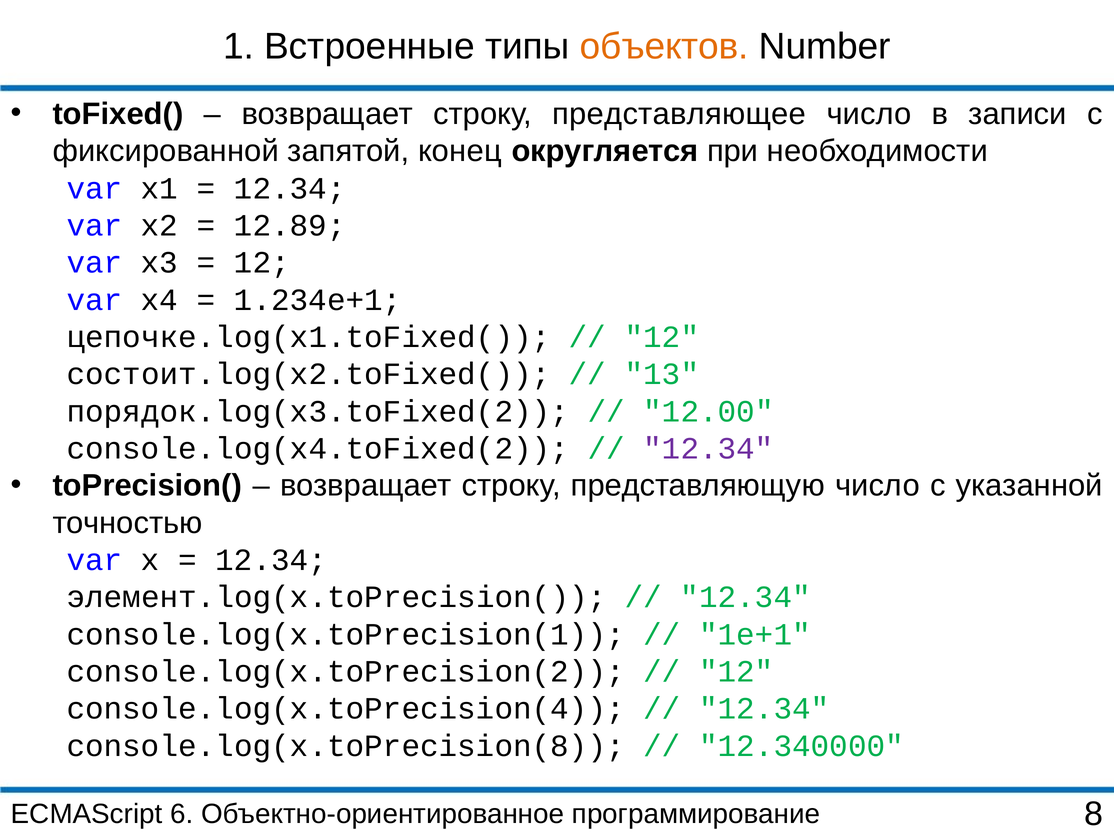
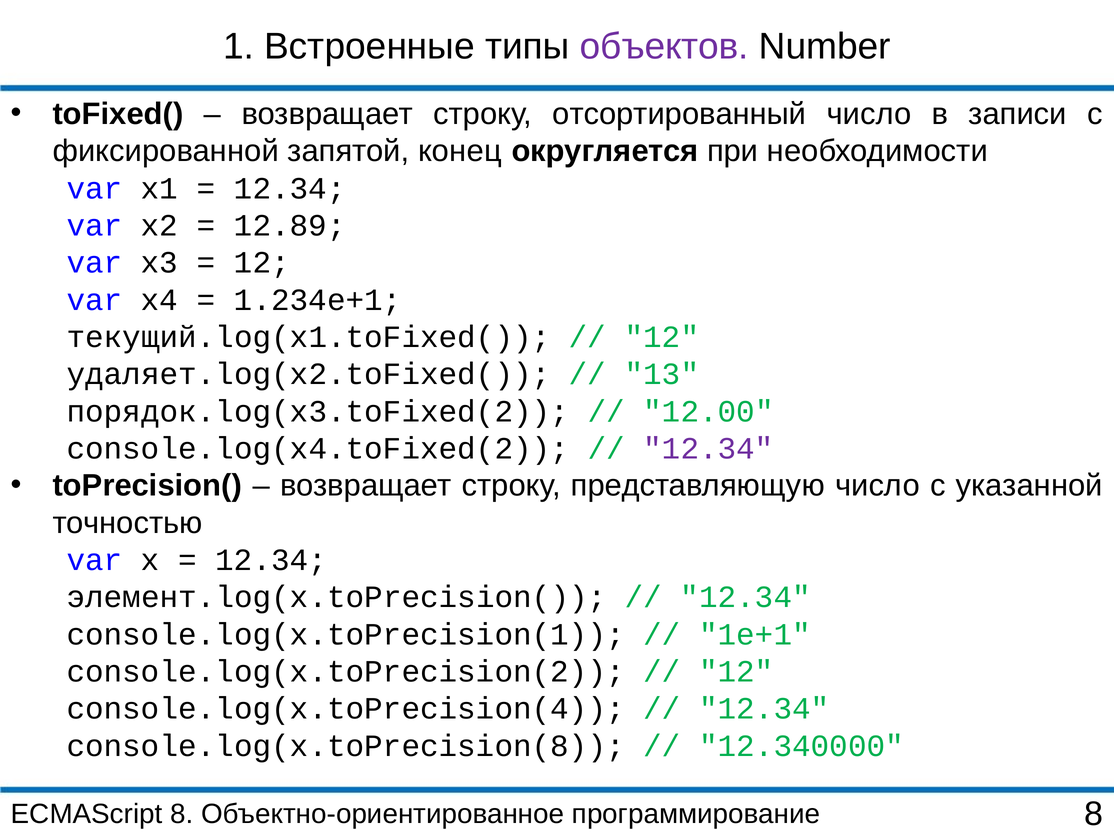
объектов colour: orange -> purple (664, 46)
представляющее: представляющее -> отсортированный (679, 114)
цепочке.log(x1.toFixed(: цепочке.log(x1.toFixed( -> текущий.log(x1.toFixed( (309, 337)
состоит.log(x2.toFixed(: состоит.log(x2.toFixed( -> удаляет.log(x2.toFixed( (309, 374)
ECMAScript 6: 6 -> 8 (182, 814)
